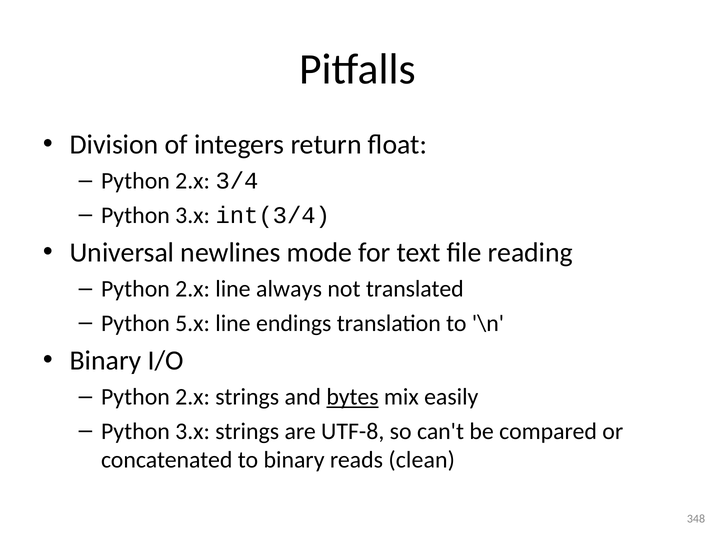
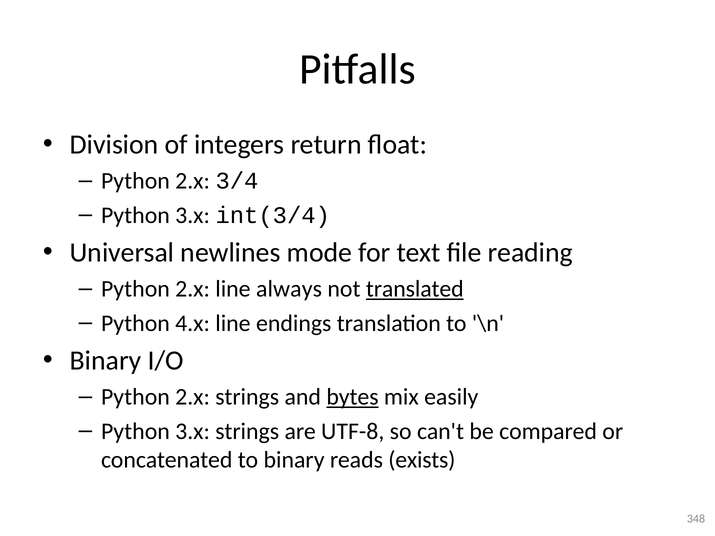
translated underline: none -> present (415, 289)
5.x: 5.x -> 4.x (193, 323)
clean: clean -> exists (422, 460)
